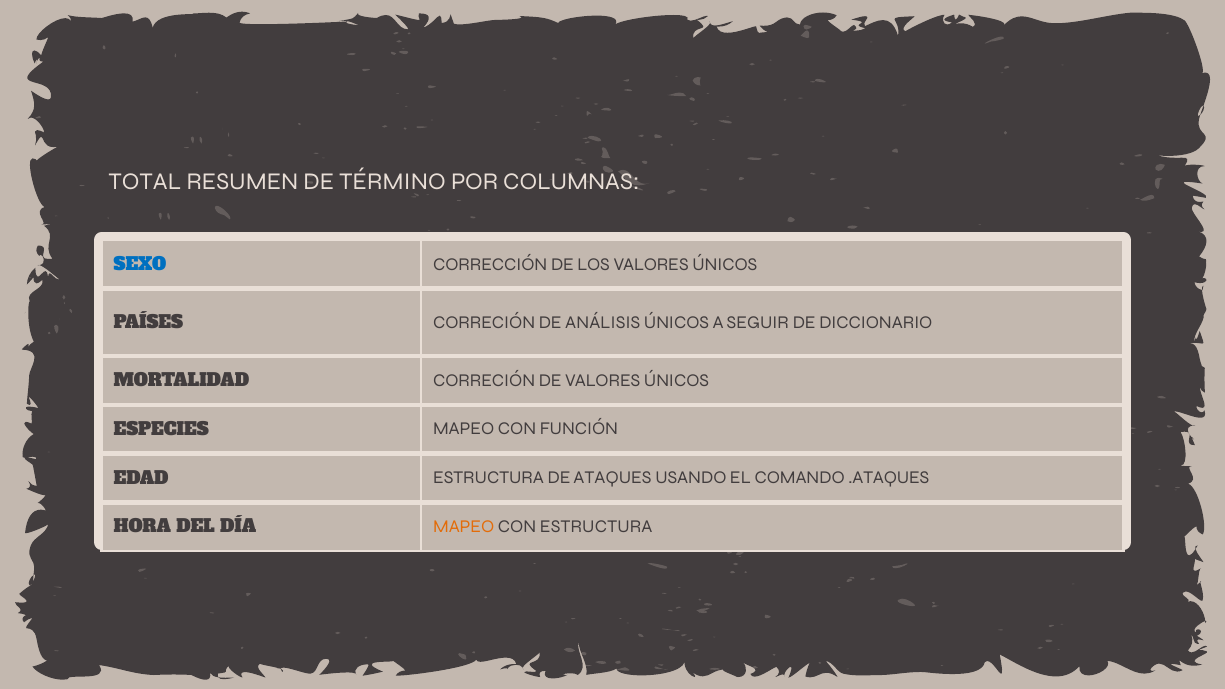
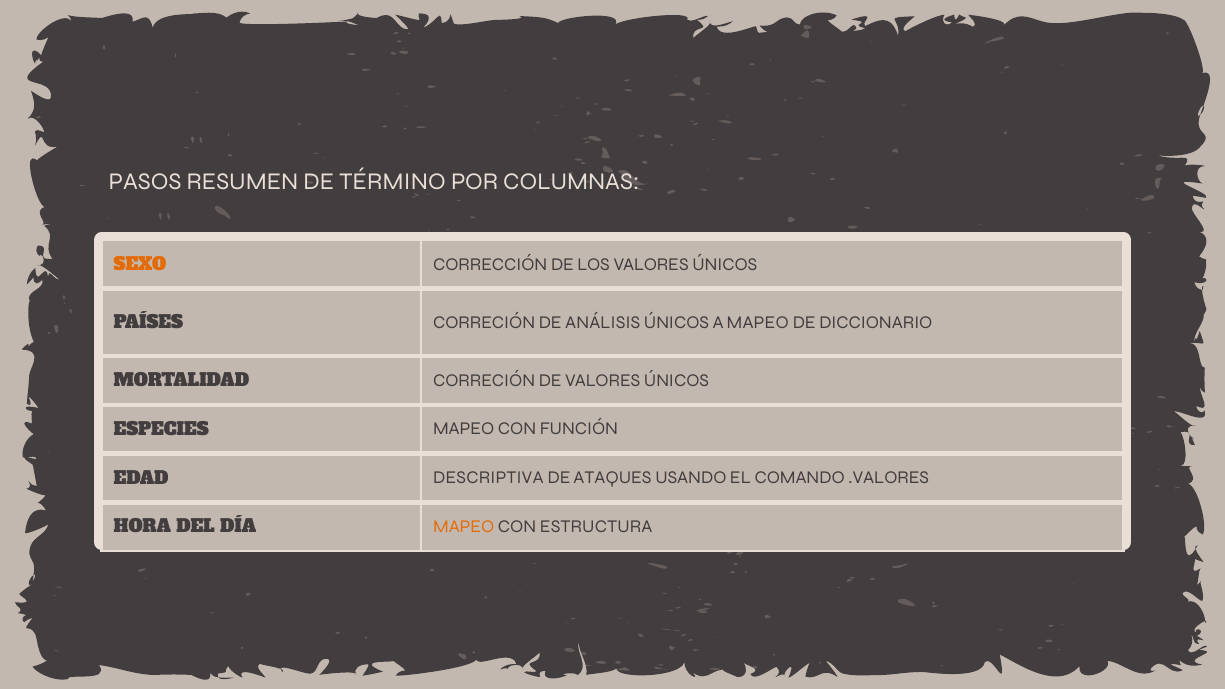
TOTAL: TOTAL -> PASOS (145, 182)
SEXO colour: blue -> orange (140, 265)
A SEGUIR: SEGUIR -> MAPEO (758, 322)
EDAD ESTRUCTURA: ESTRUCTURA -> DESCRIPTIVA (488, 478)
.ATAQUES: .ATAQUES -> .VALORES (889, 478)
